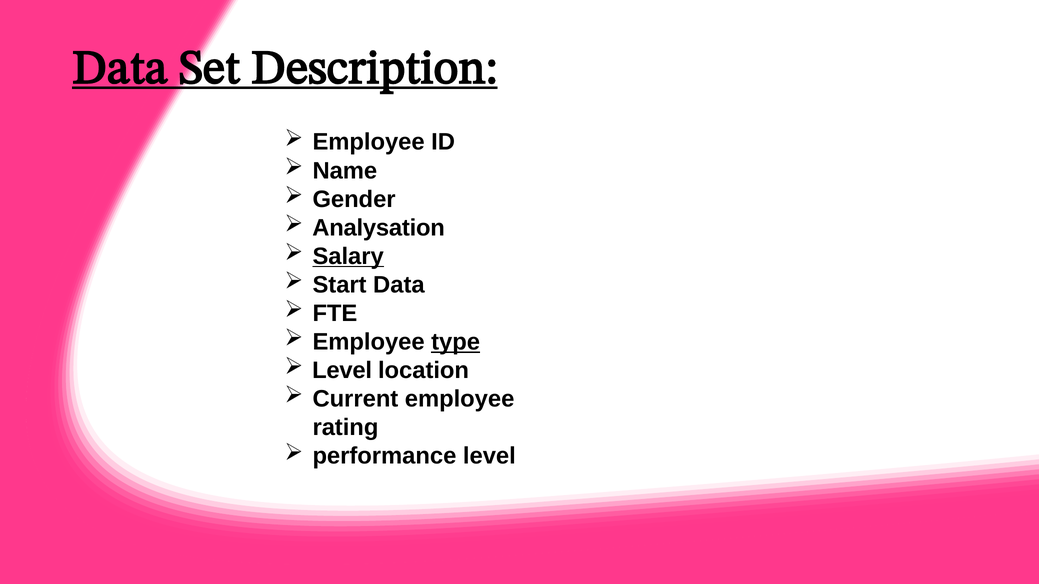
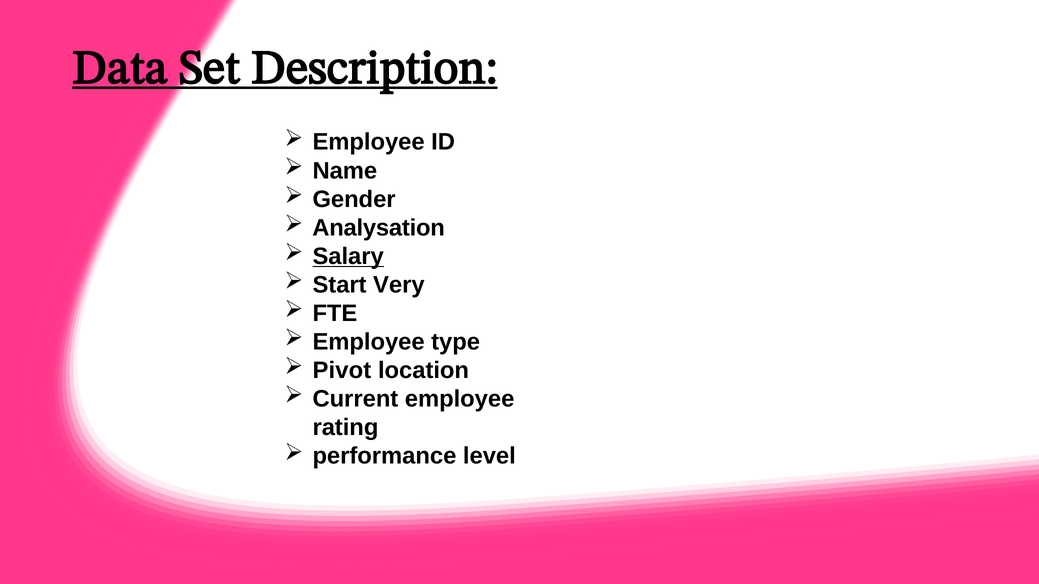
Start Data: Data -> Very (399, 285)
type underline: present -> none (456, 342)
Level: Level -> Pivot (342, 371)
